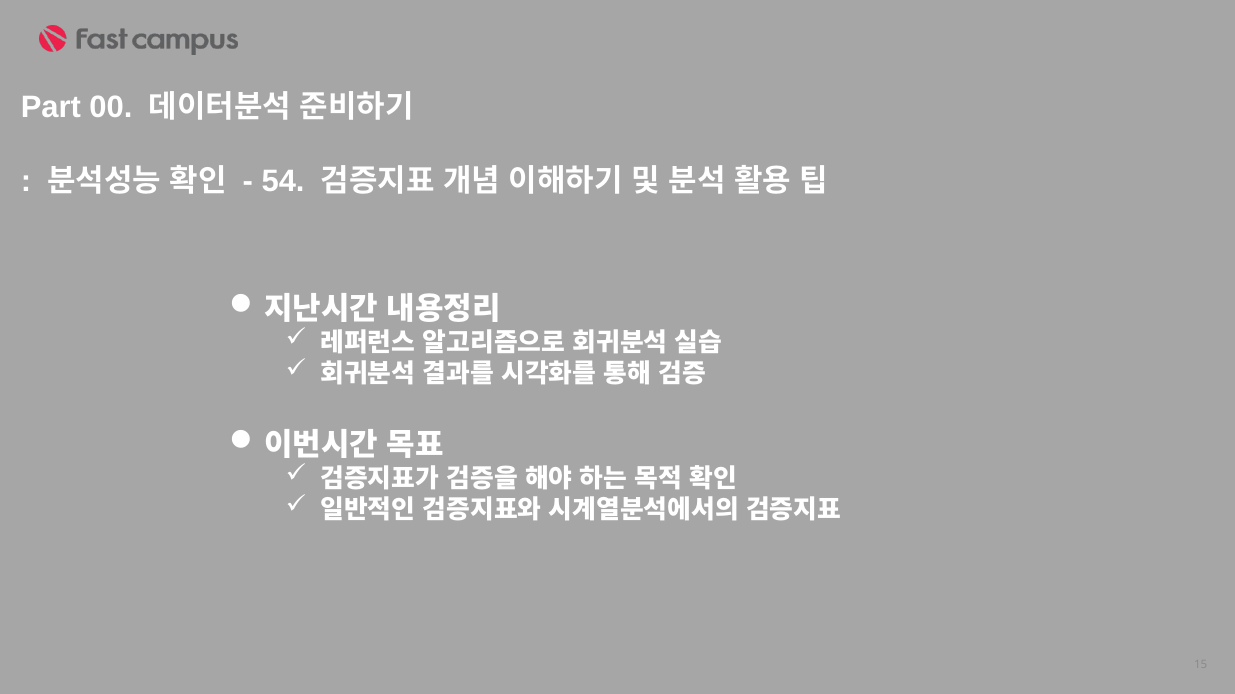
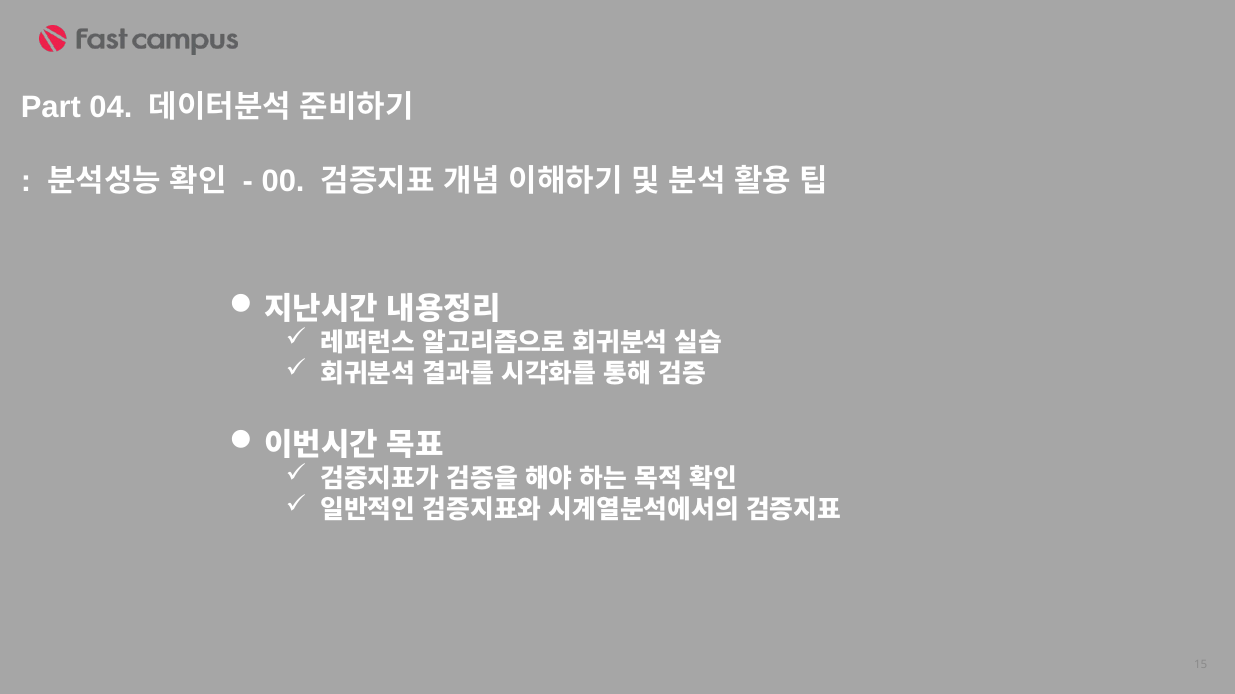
00: 00 -> 04 (111, 108)
54: 54 -> 00 (283, 182)
